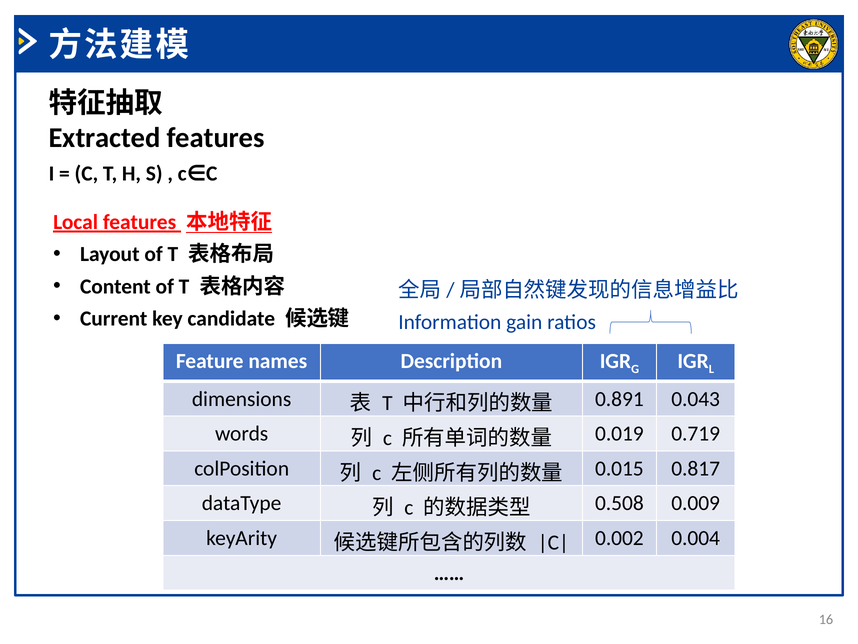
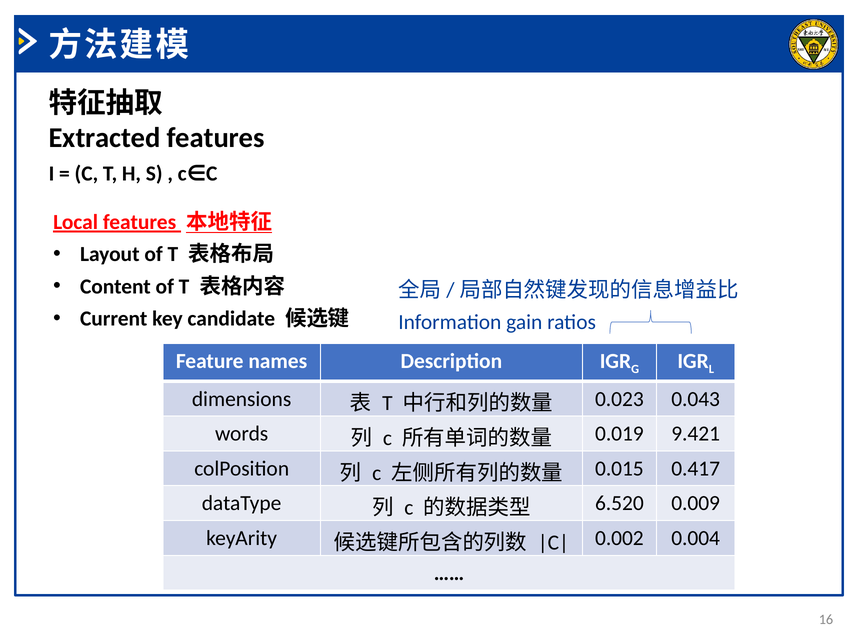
0.891: 0.891 -> 0.023 (619, 399)
0.719: 0.719 -> 9.421 (696, 433)
0.817: 0.817 -> 0.417 (696, 468)
0.508: 0.508 -> 6.520 (619, 503)
